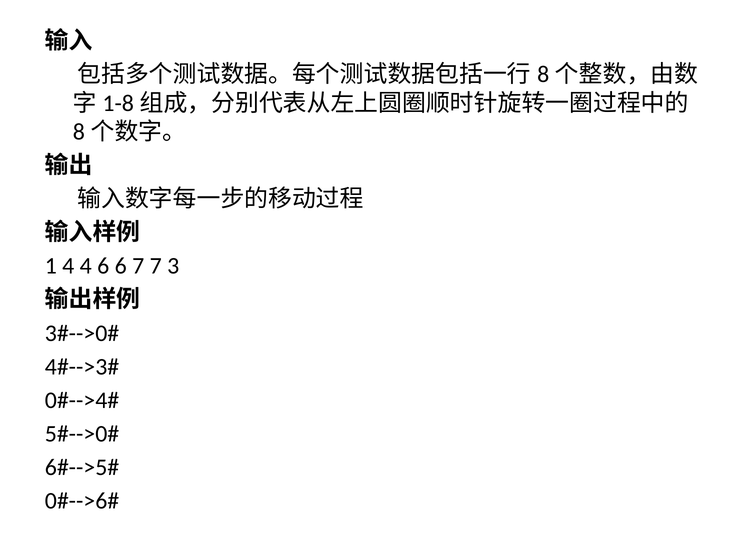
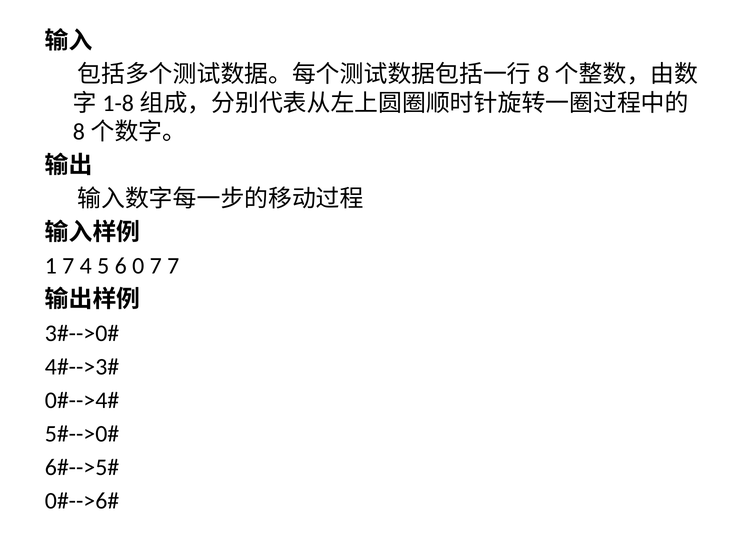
1 4: 4 -> 7 (68, 266)
4 6: 6 -> 5 (103, 266)
6 7: 7 -> 0 (138, 266)
7 3: 3 -> 7 (173, 266)
